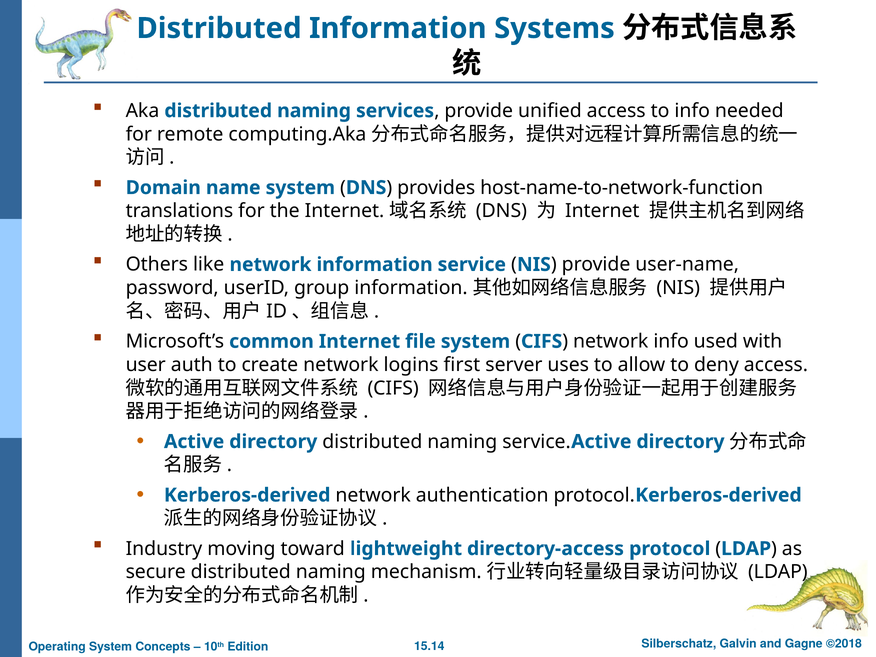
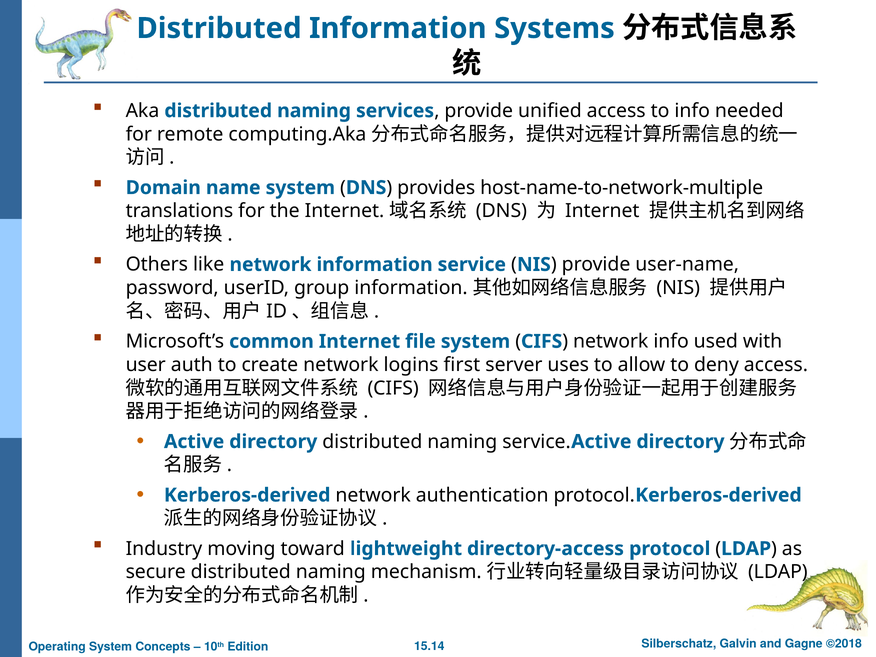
host-name-to-network-function: host-name-to-network-function -> host-name-to-network-multiple (622, 188)
